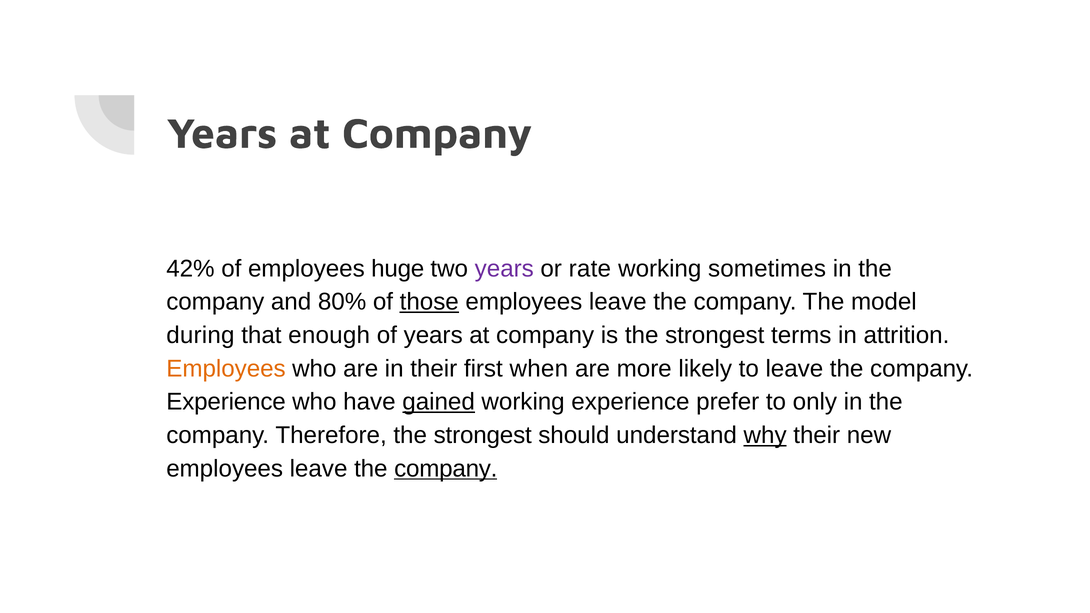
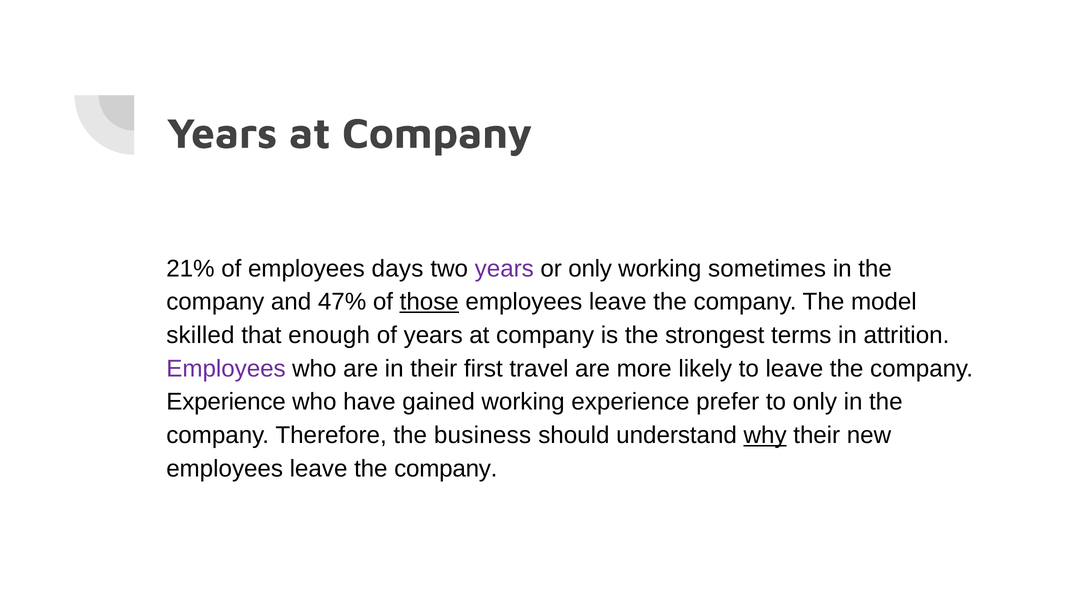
42%: 42% -> 21% (190, 269)
huge: huge -> days (398, 269)
or rate: rate -> only (590, 269)
80%: 80% -> 47% (342, 302)
during: during -> skilled (200, 335)
Employees colour: orange -> purple (226, 369)
when: when -> travel (539, 369)
gained underline: present -> none (439, 402)
Therefore the strongest: strongest -> business (483, 435)
company underline: present -> none (446, 469)
